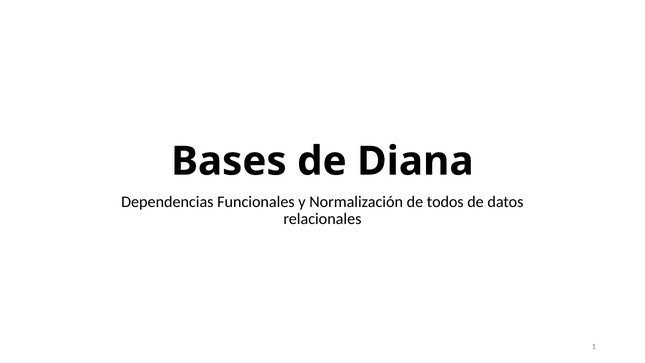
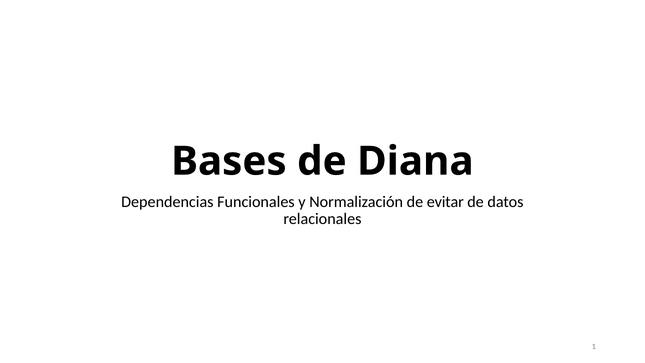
todos: todos -> evitar (445, 202)
